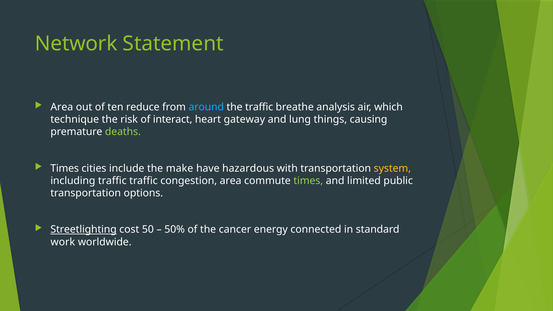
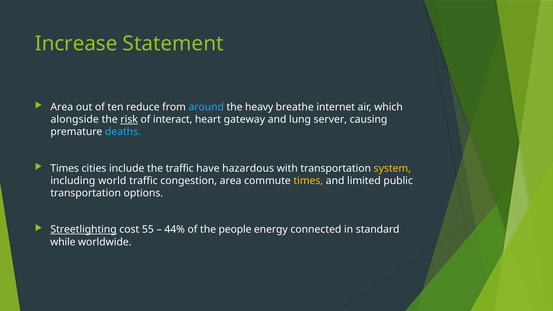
Network: Network -> Increase (76, 44)
the traffic: traffic -> heavy (259, 107)
analysis: analysis -> internet (336, 107)
technique: technique -> alongside (75, 119)
risk underline: none -> present (129, 119)
things: things -> server (330, 119)
deaths colour: light green -> light blue (123, 132)
the make: make -> traffic (180, 168)
including traffic: traffic -> world (112, 181)
times colour: light green -> yellow (308, 181)
50: 50 -> 55 (148, 230)
50%: 50% -> 44% (175, 230)
cancer: cancer -> people (235, 230)
work: work -> while (63, 242)
